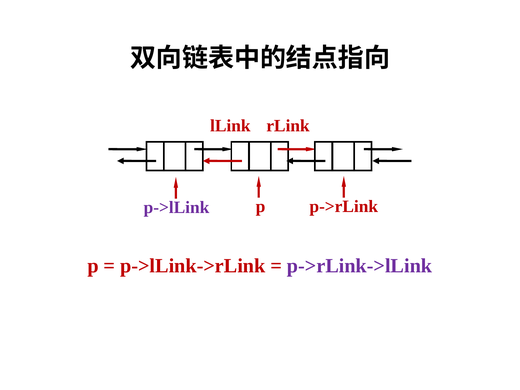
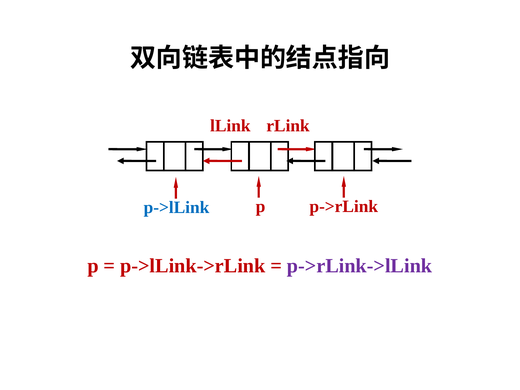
p->lLink colour: purple -> blue (176, 207)
